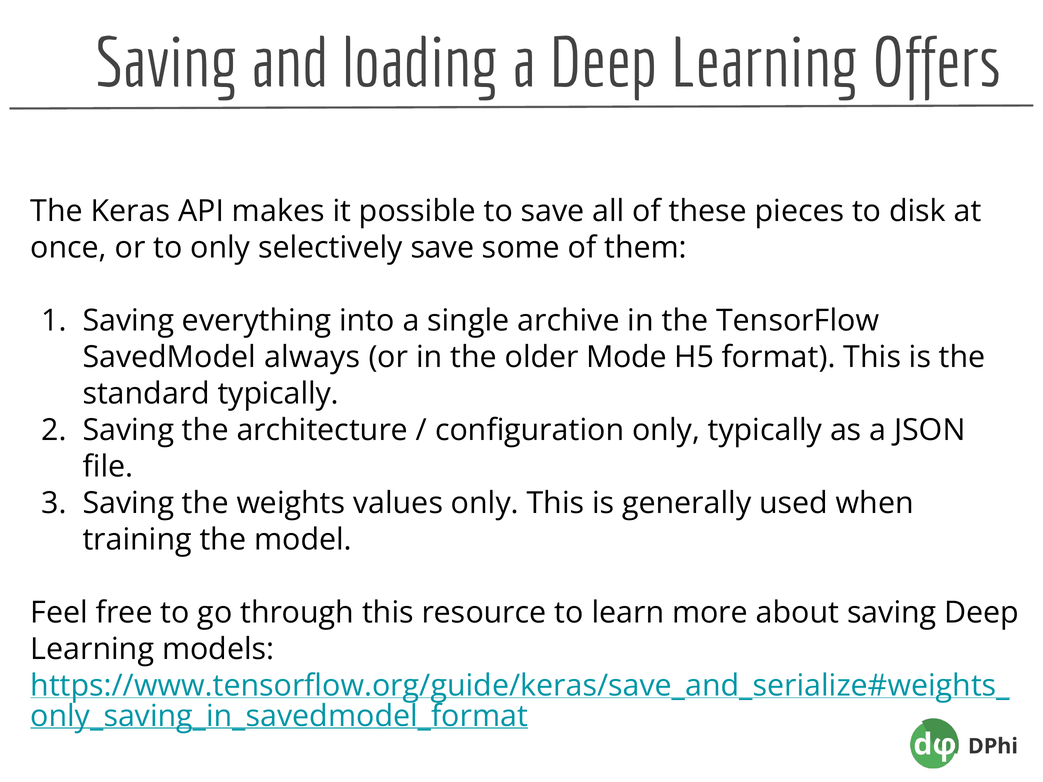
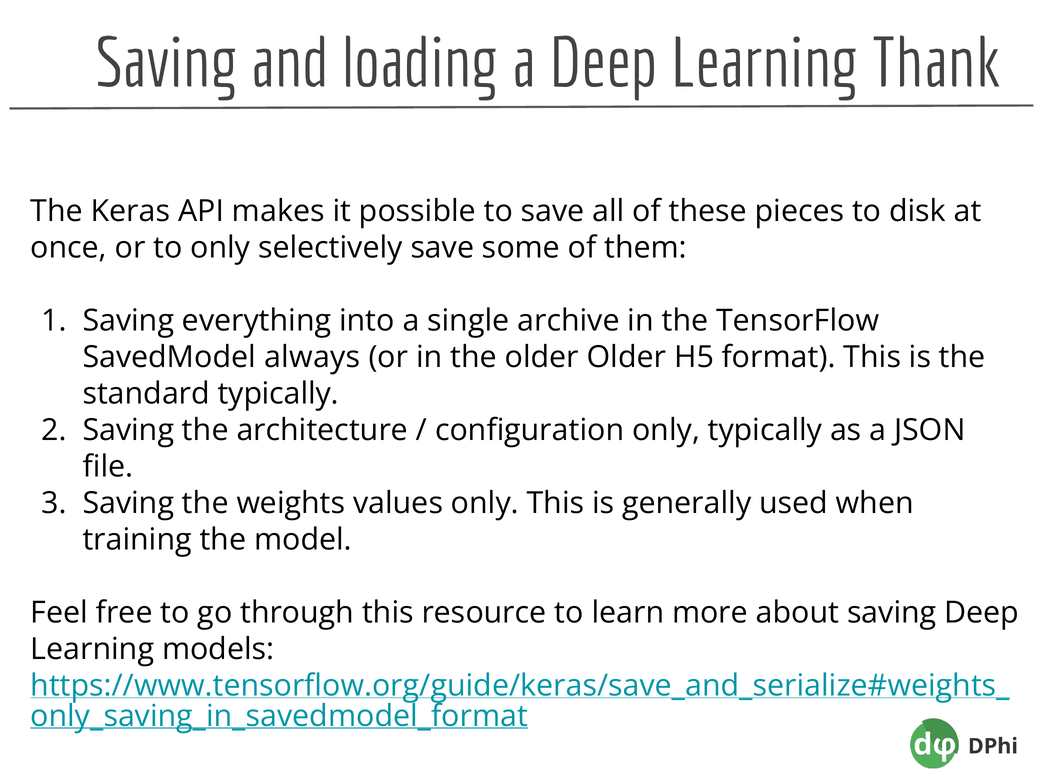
Offers: Offers -> Thank (937, 64)
older Mode: Mode -> Older (626, 357)
